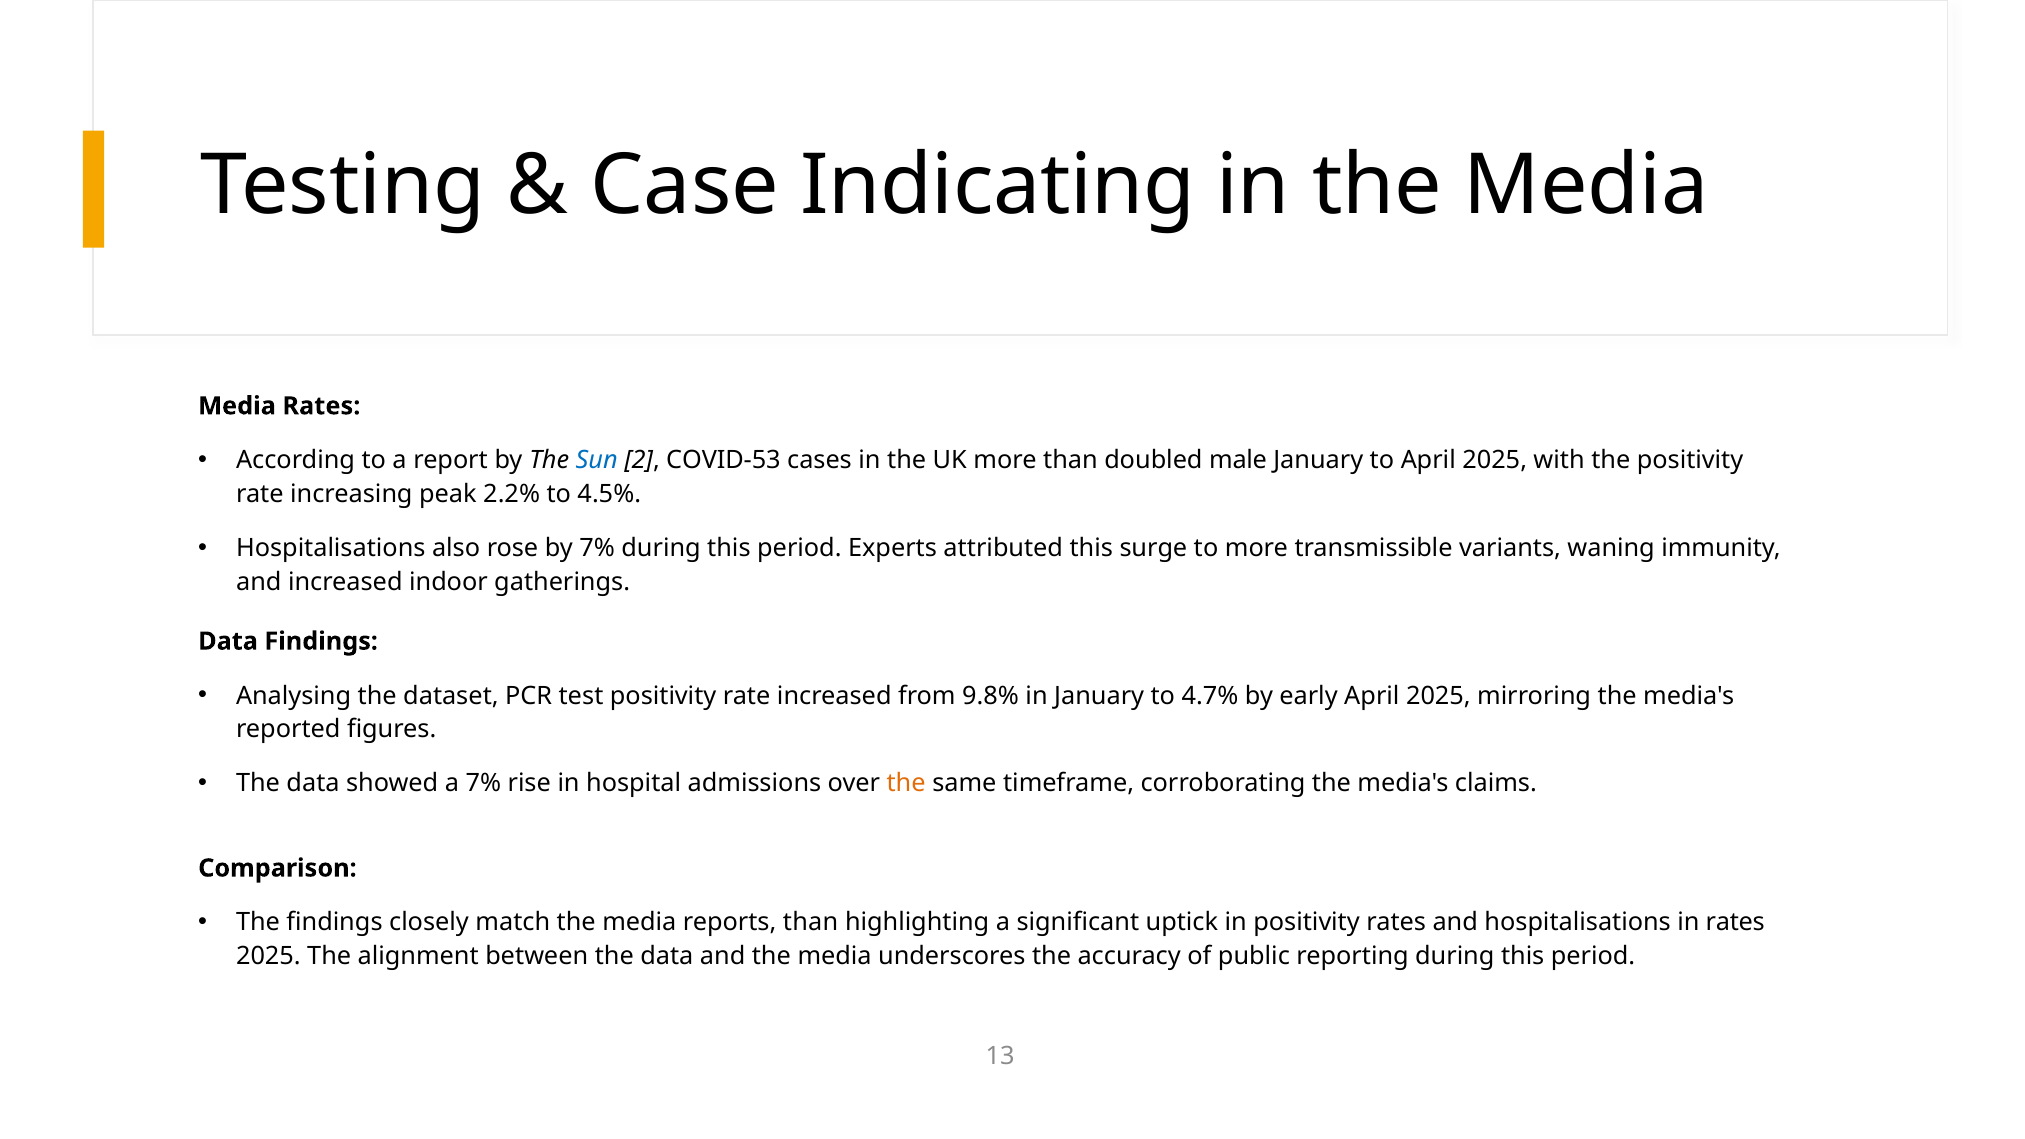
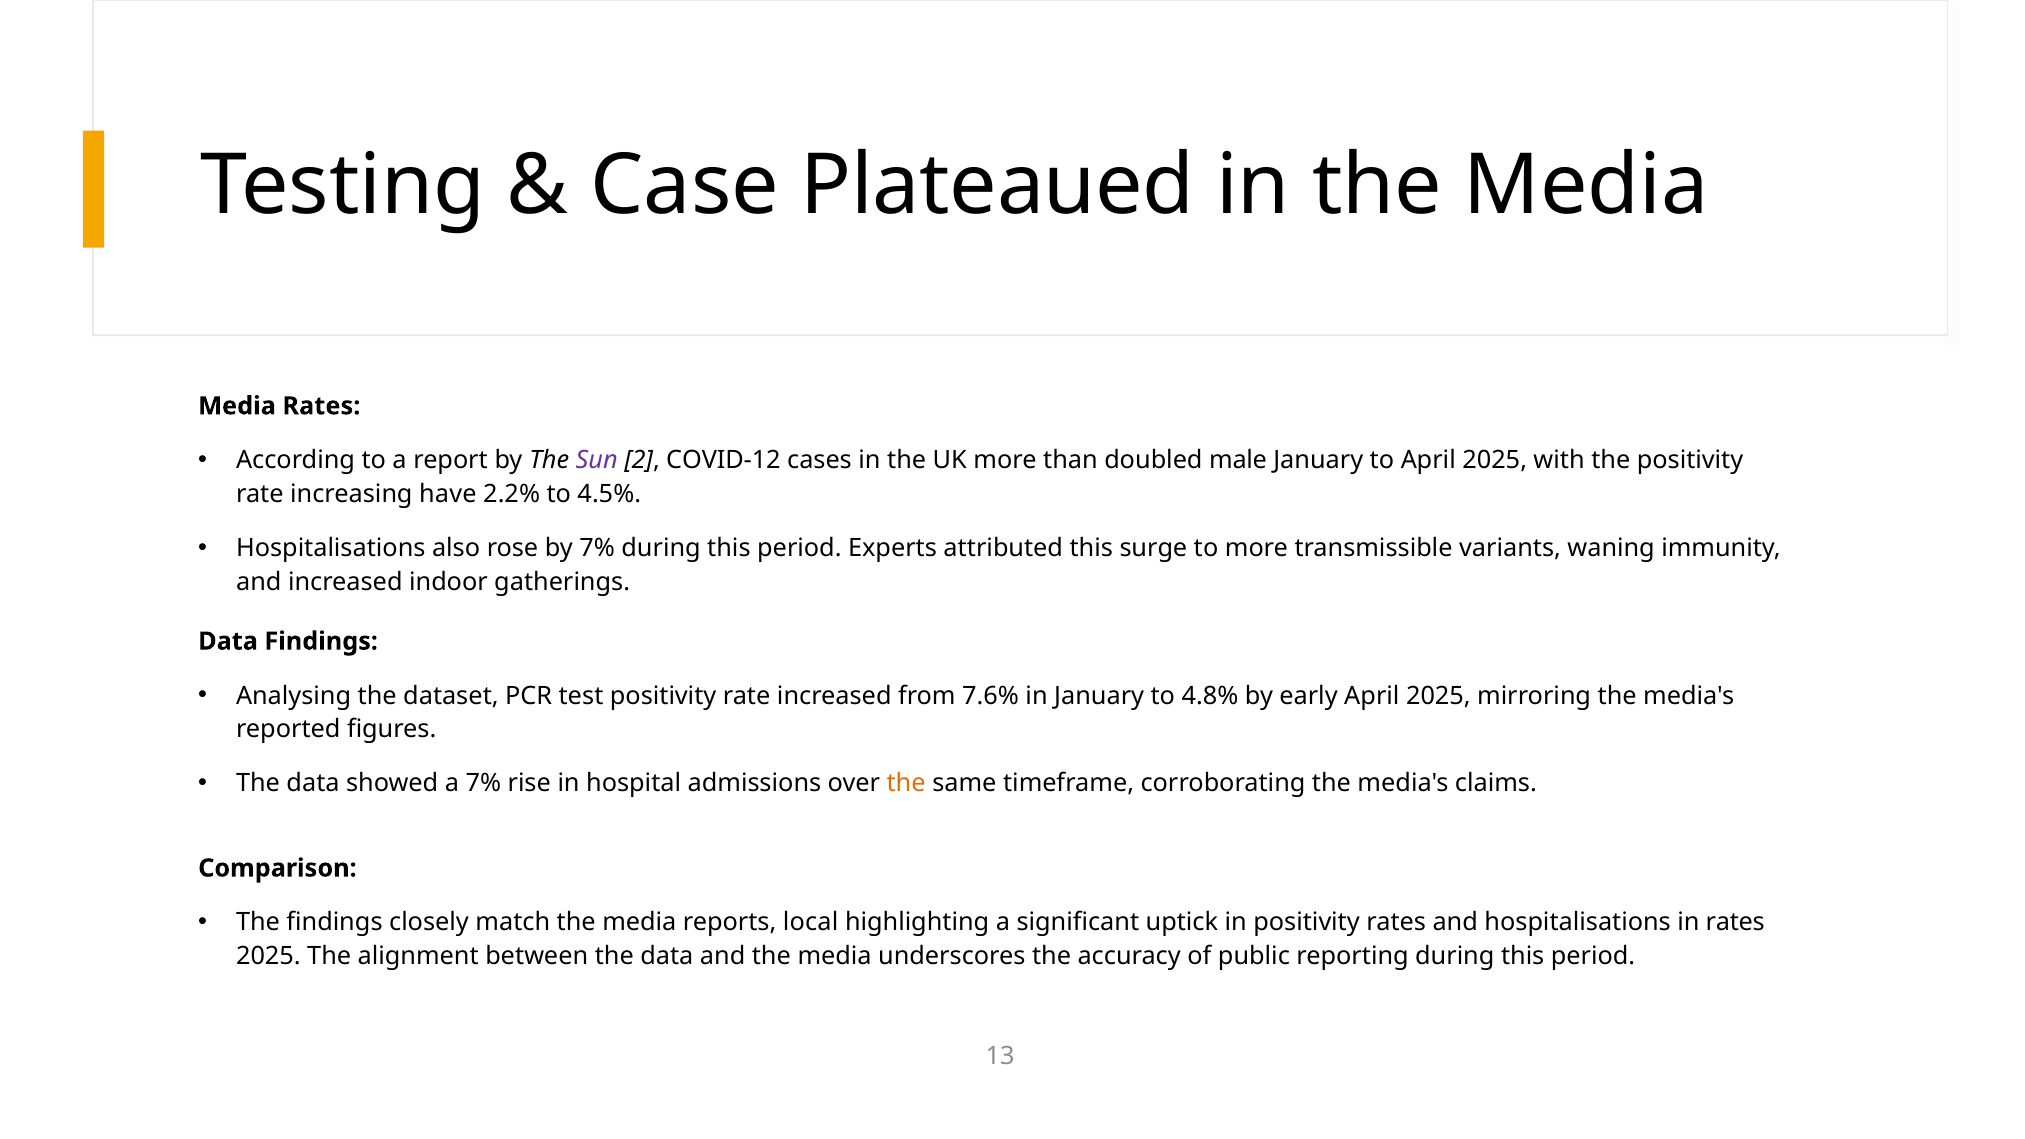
Indicating: Indicating -> Plateaued (998, 186)
Sun colour: blue -> purple (597, 460)
COVID-53: COVID-53 -> COVID-12 (723, 460)
peak: peak -> have (448, 494)
9.8%: 9.8% -> 7.6% (991, 696)
4.7%: 4.7% -> 4.8% (1210, 696)
reports than: than -> local (811, 923)
